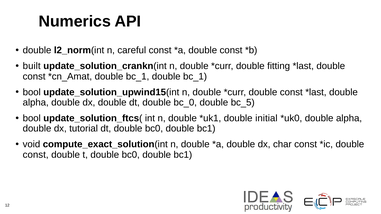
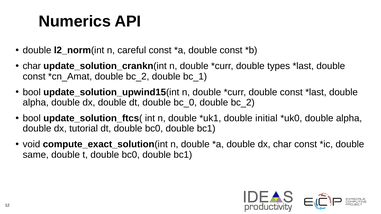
built: built -> char (32, 66)
fitting: fitting -> types (279, 66)
bc_1: bc_1 -> bc_2 (138, 76)
bc_0 double bc_5: bc_5 -> bc_2 (243, 103)
const: const -> same (36, 155)
